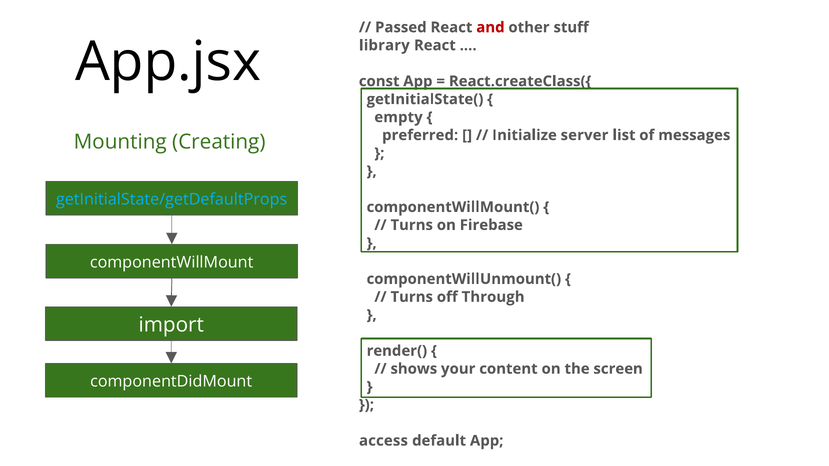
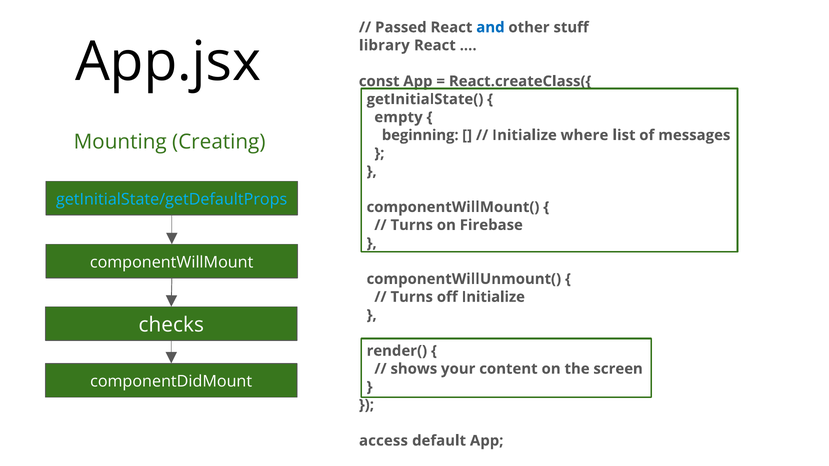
and colour: red -> blue (490, 27)
preferred: preferred -> beginning (420, 135)
server: server -> where (584, 135)
off Through: Through -> Initialize (493, 297)
import: import -> checks (171, 325)
